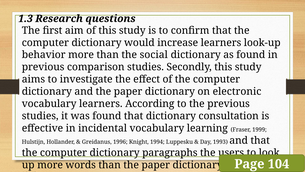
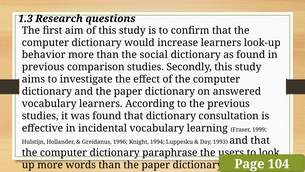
electronic: electronic -> answered (237, 91)
paragraphs: paragraphs -> paraphrase (170, 152)
